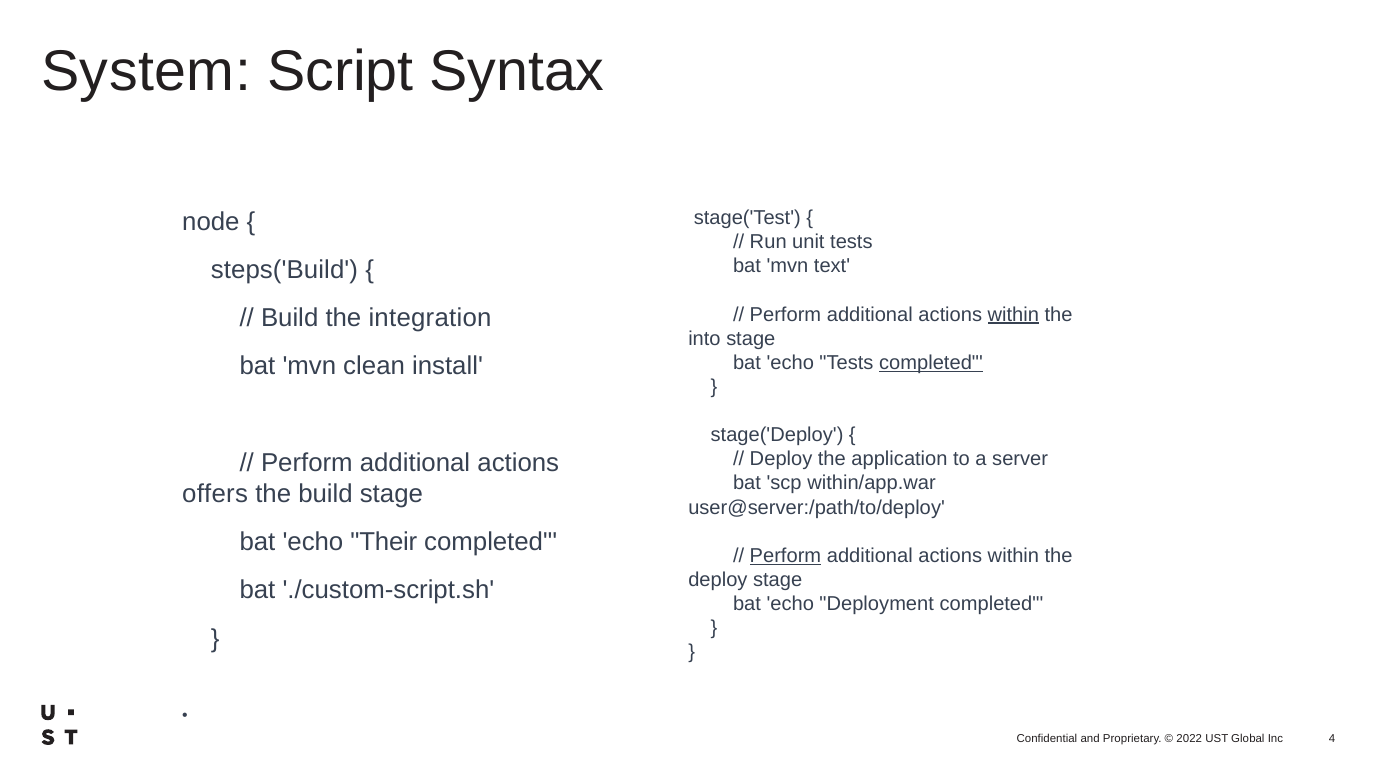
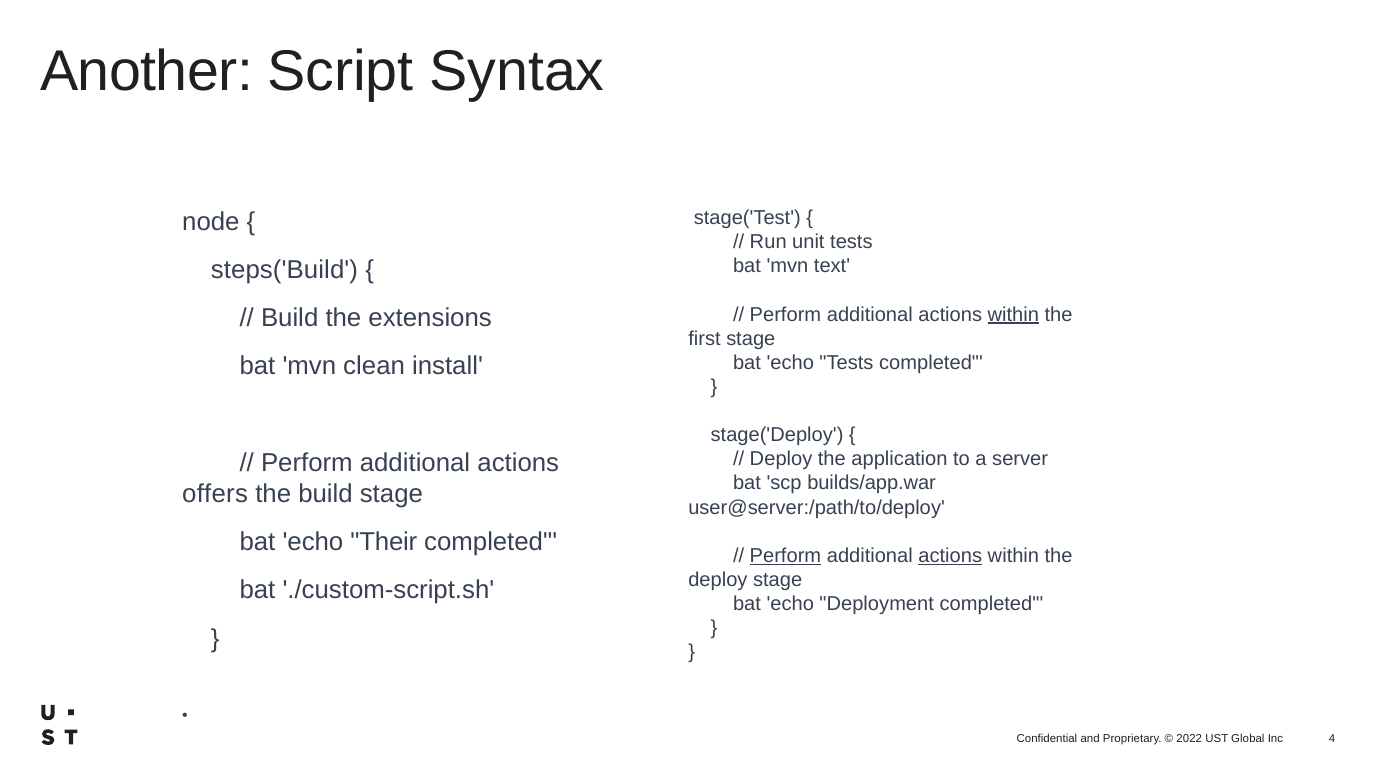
System: System -> Another (147, 72)
integration: integration -> extensions (430, 318)
into: into -> first (704, 338)
completed underline: present -> none (931, 362)
within/app.war: within/app.war -> builds/app.war (872, 483)
actions underline: none -> present (950, 555)
